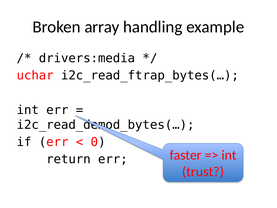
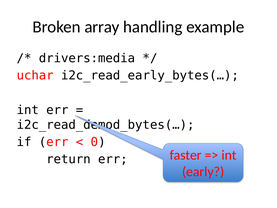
i2c_read_ftrap_bytes(…: i2c_read_ftrap_bytes(… -> i2c_read_early_bytes(… (150, 75)
trust: trust -> early (203, 172)
